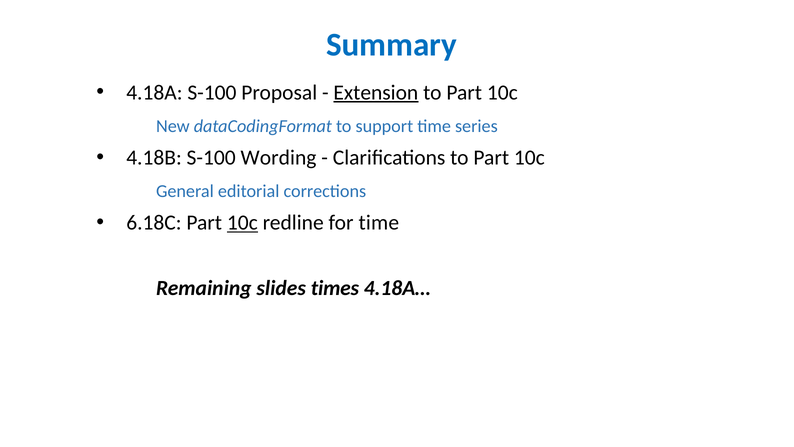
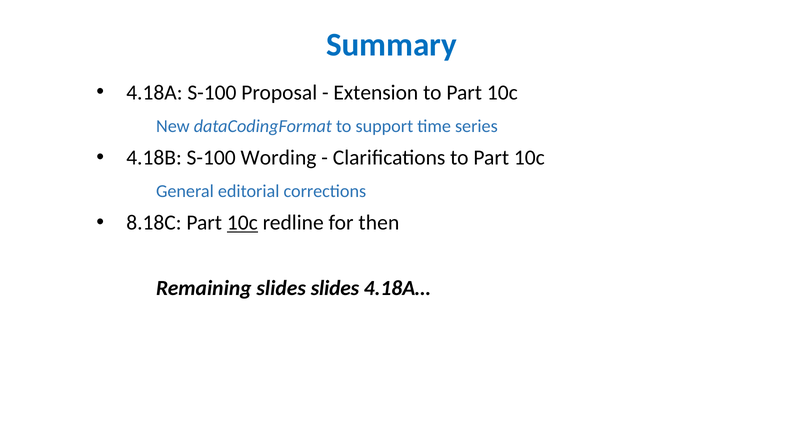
Extension underline: present -> none (376, 92)
6.18C: 6.18C -> 8.18C (154, 223)
for time: time -> then (379, 223)
slides times: times -> slides (335, 288)
